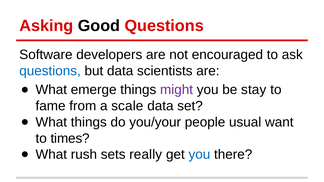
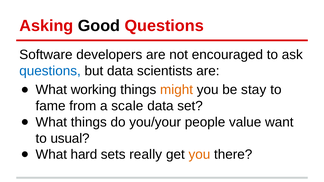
emerge: emerge -> working (94, 90)
might colour: purple -> orange (177, 90)
usual: usual -> value (245, 122)
times: times -> usual (70, 139)
rush: rush -> hard (84, 155)
you colour: blue -> orange (199, 155)
